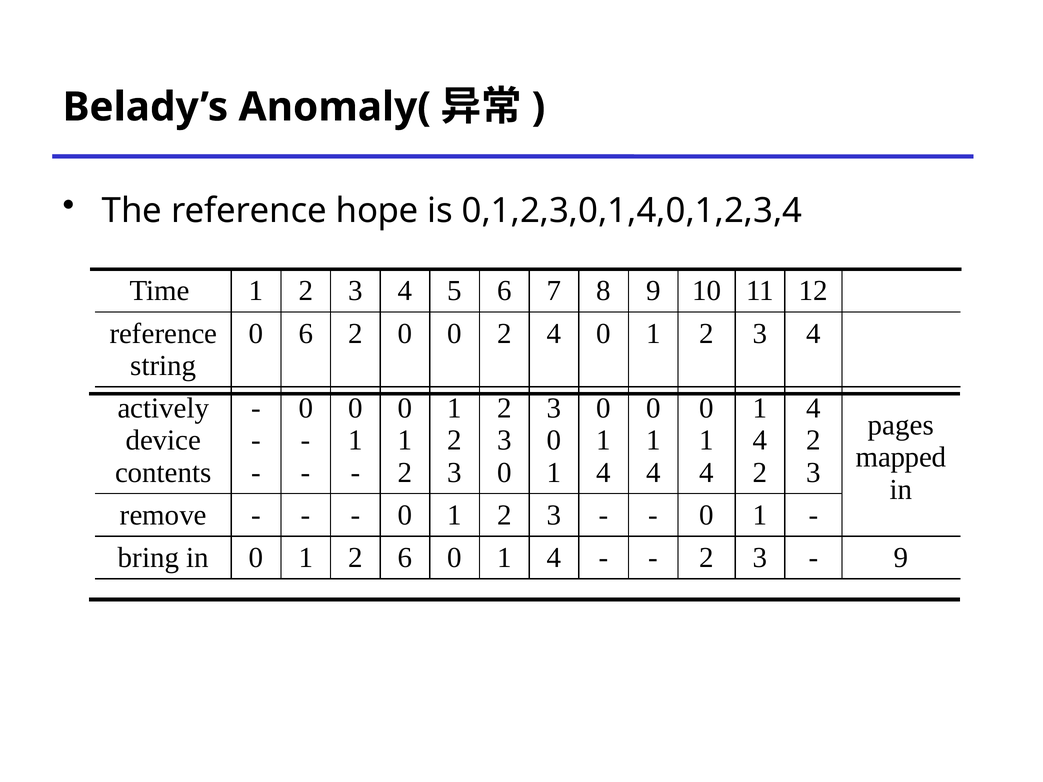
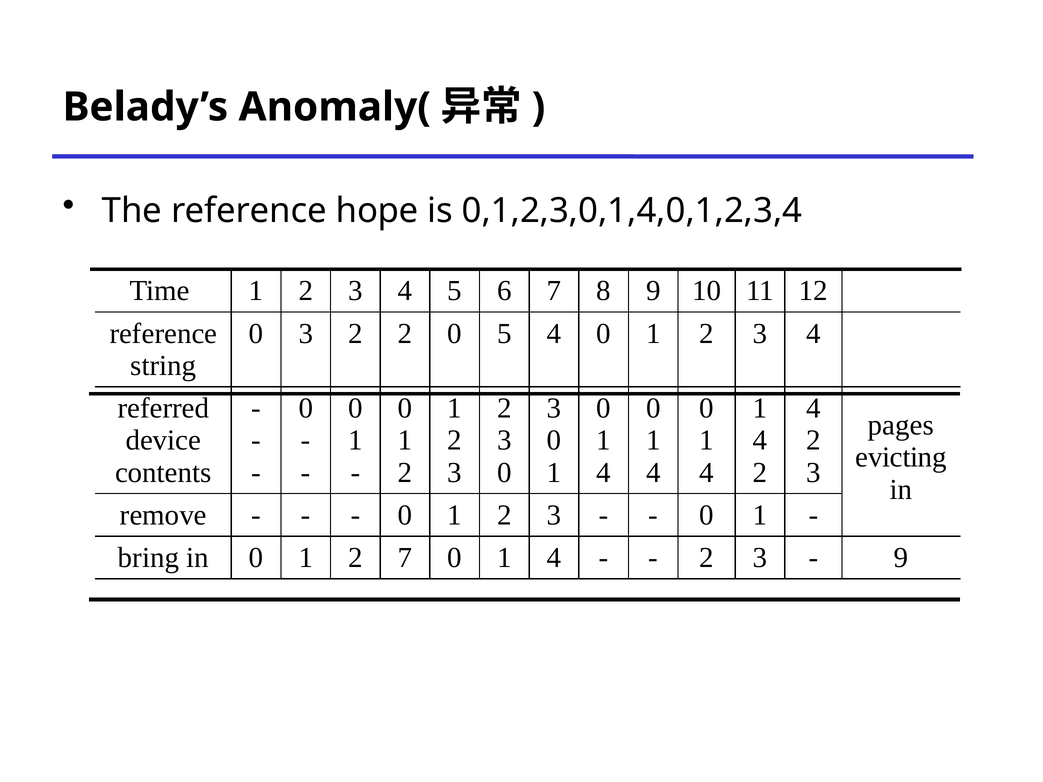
6: 6 -> 3 (306, 334)
2 0: 0 -> 2 (405, 334)
0 2: 2 -> 5 (504, 334)
actively: actively -> referred (163, 408)
mapped: mapped -> evicting (901, 457)
2 6: 6 -> 7 (405, 558)
